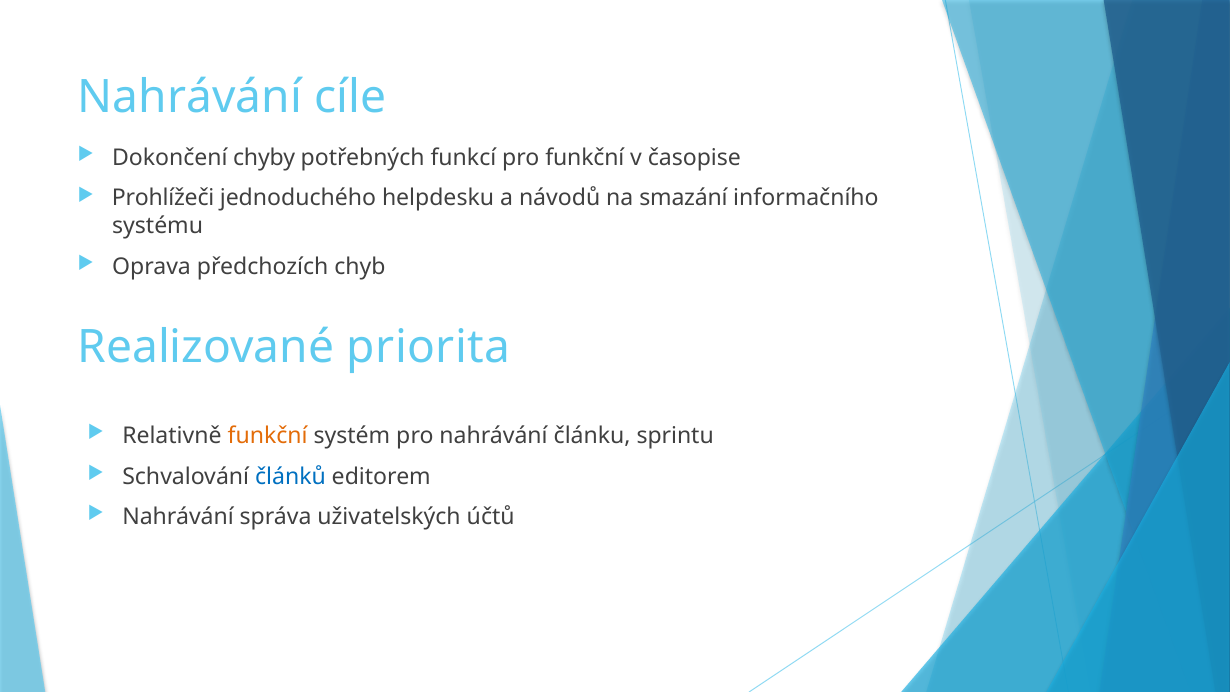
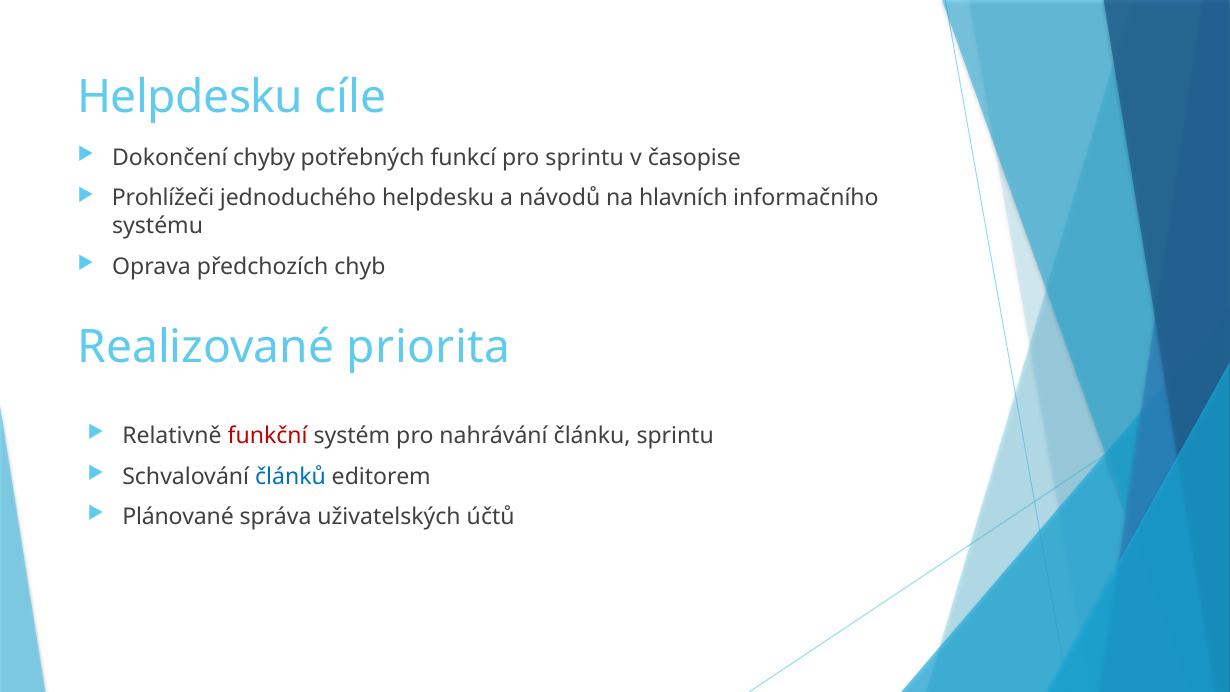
Nahrávání: Nahrávání -> Helpdesku (190, 97)
pro funkční: funkční -> sprintu (585, 158)
smazání: smazání -> hlavních (683, 198)
funkční colour: orange -> red (268, 436)
Nahrávání: Nahrávání -> Plánované (178, 517)
